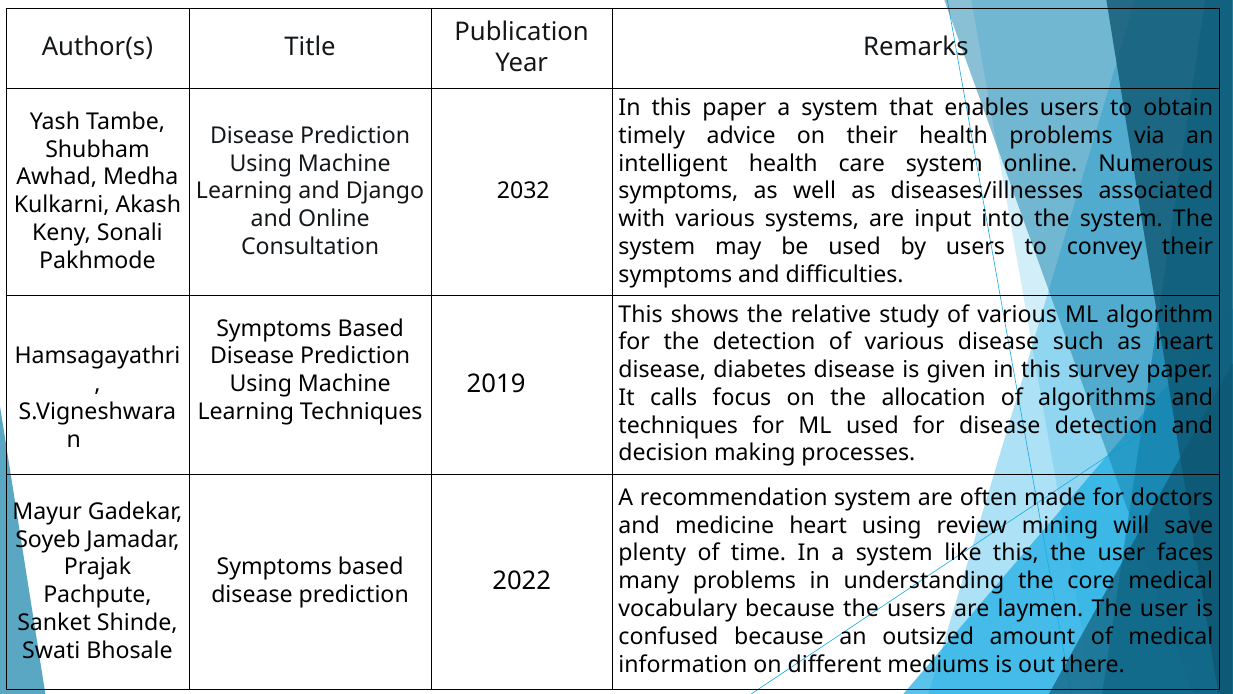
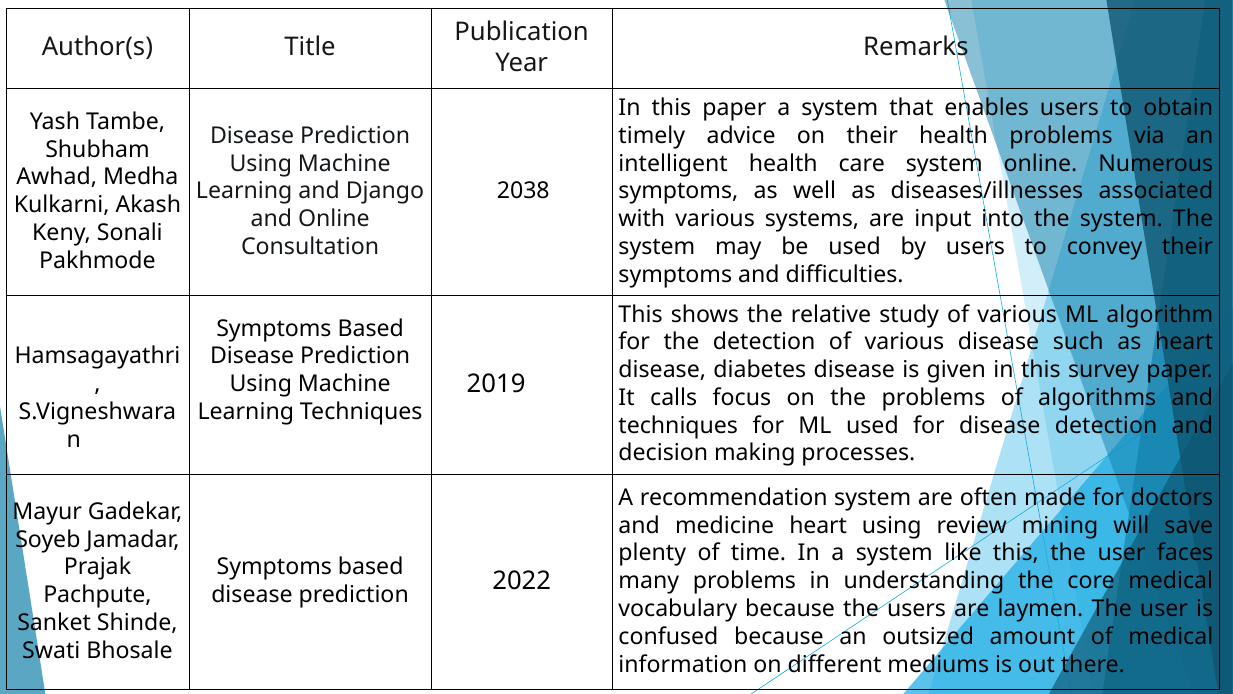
2032: 2032 -> 2038 (523, 191)
the allocation: allocation -> problems (933, 398)
